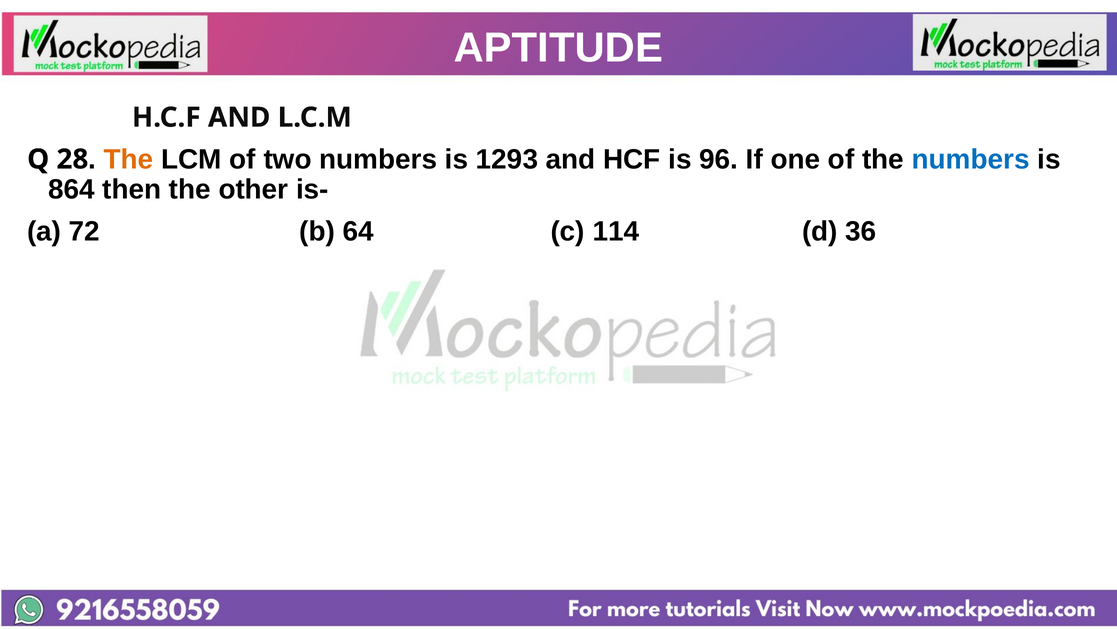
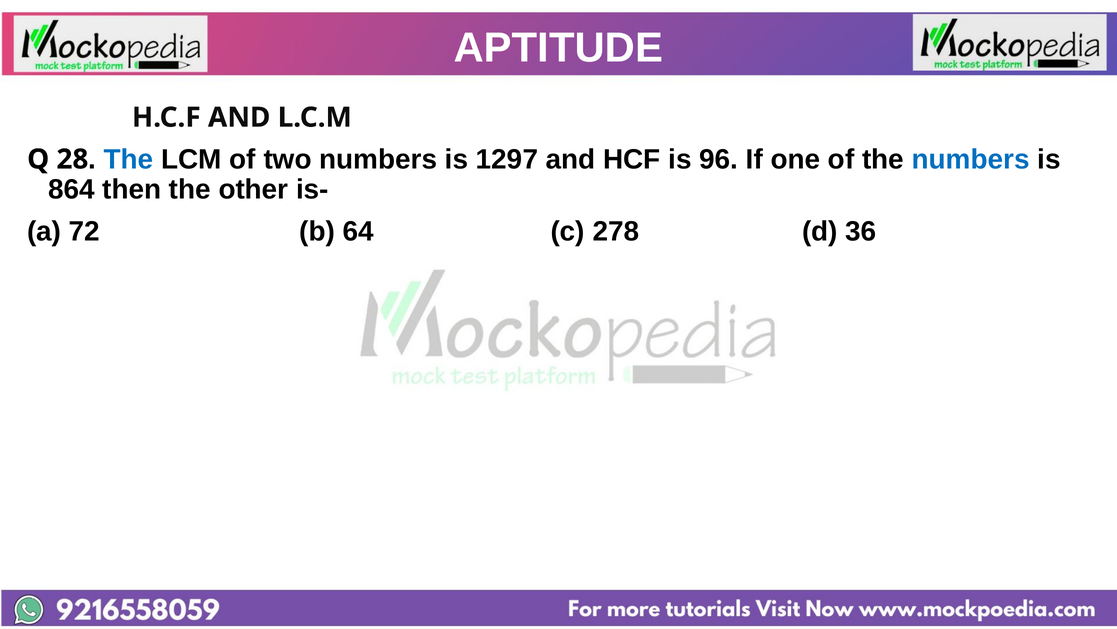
The colour: orange -> blue (129, 159)
1293: 1293 -> 1297 (507, 159)
114: 114 -> 278 (616, 231)
